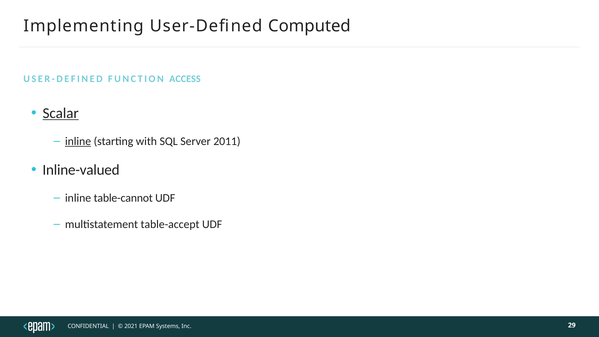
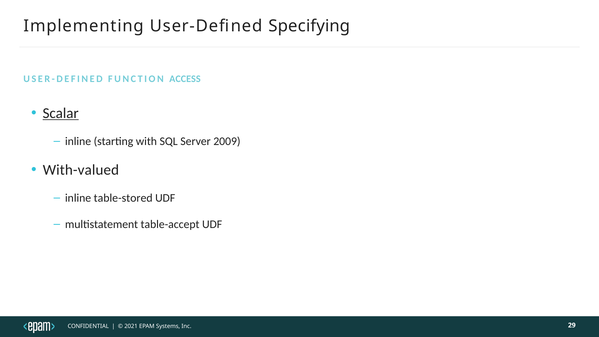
Computed: Computed -> Specifying (309, 26)
inline underline: present -> none (78, 141)
2011: 2011 -> 2009 (227, 141)
Inline-valued: Inline-valued -> With-valued (81, 170)
table-cannot: table-cannot -> table-stored (123, 198)
